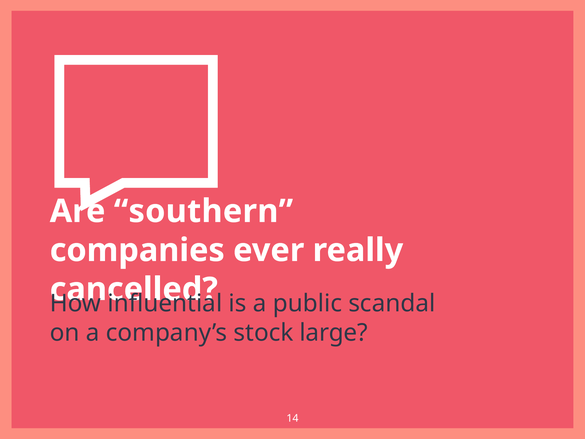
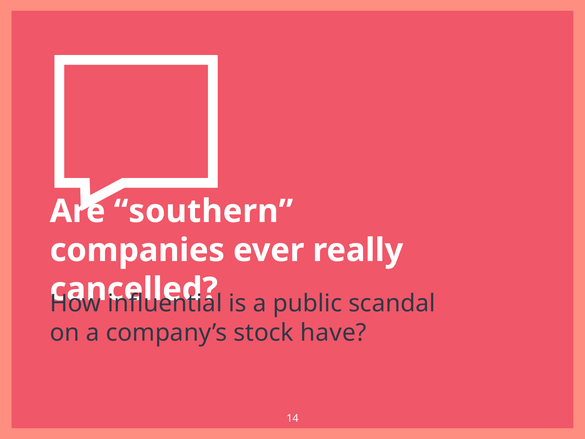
large: large -> have (333, 333)
